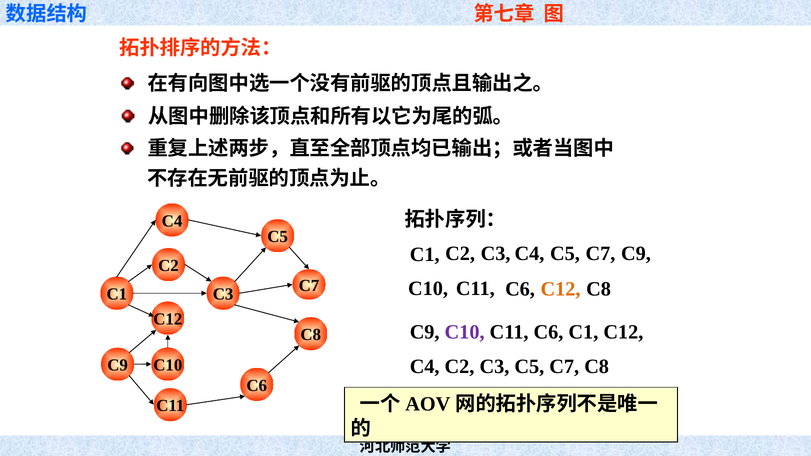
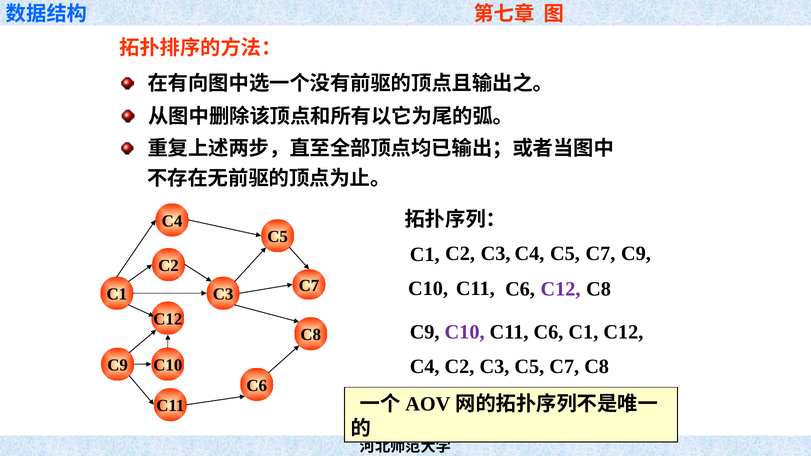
C12 colour: orange -> purple (561, 289)
